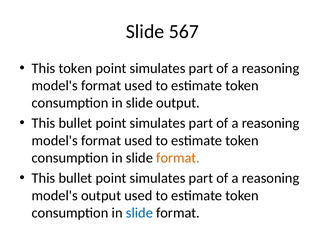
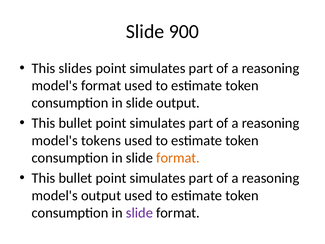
567: 567 -> 900 (184, 31)
This token: token -> slides (75, 68)
format: format -> tokens (101, 140)
slide colour: blue -> purple (139, 213)
